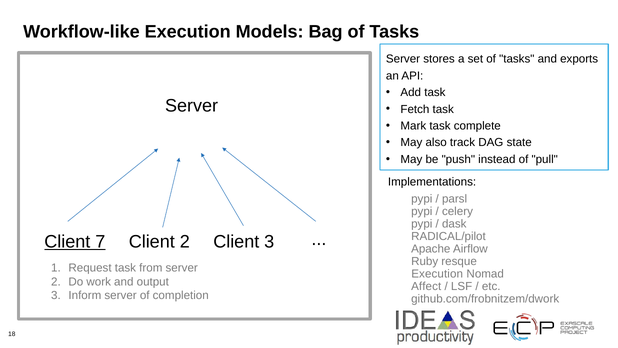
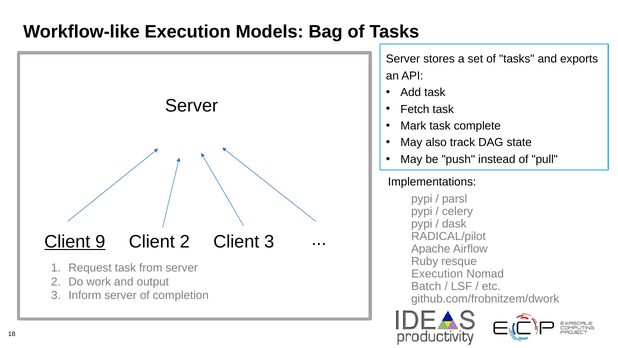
7: 7 -> 9 (100, 241)
Affect: Affect -> Batch (426, 286)
